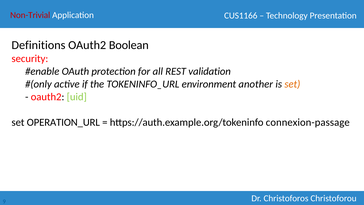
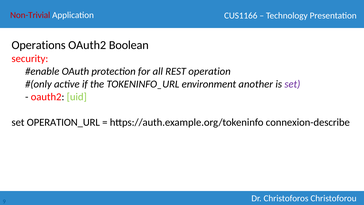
Definitions: Definitions -> Operations (39, 45)
validation: validation -> operation (210, 71)
set colour: orange -> purple (292, 84)
connexion-passage: connexion-passage -> connexion-describe (308, 122)
